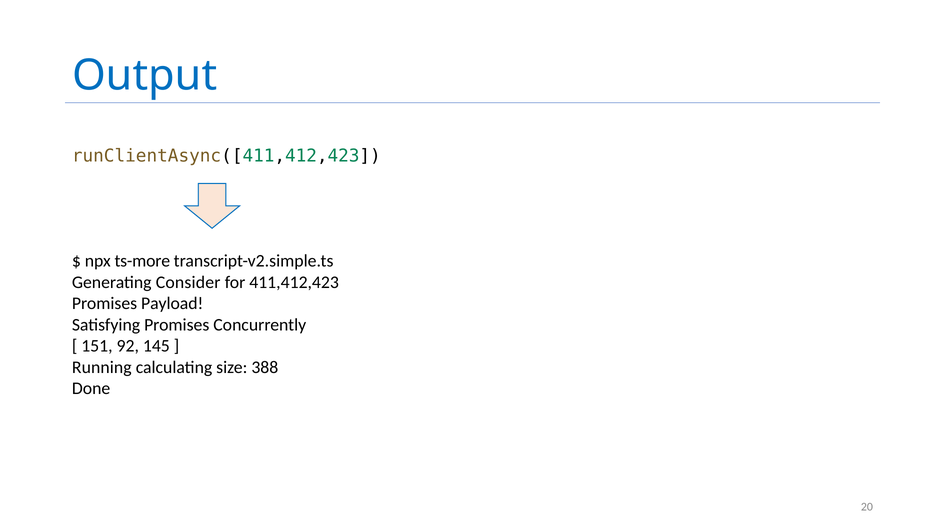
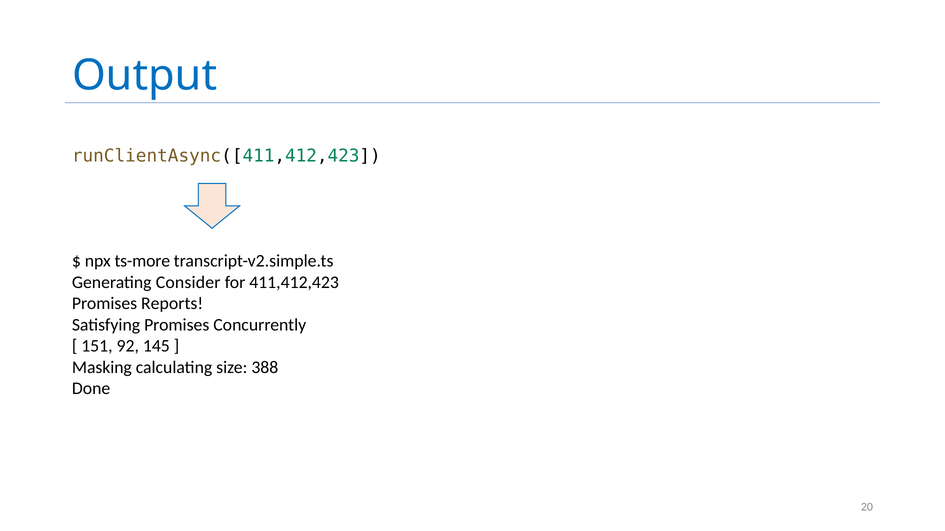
Payload: Payload -> Reports (172, 304)
Running: Running -> Masking (102, 368)
